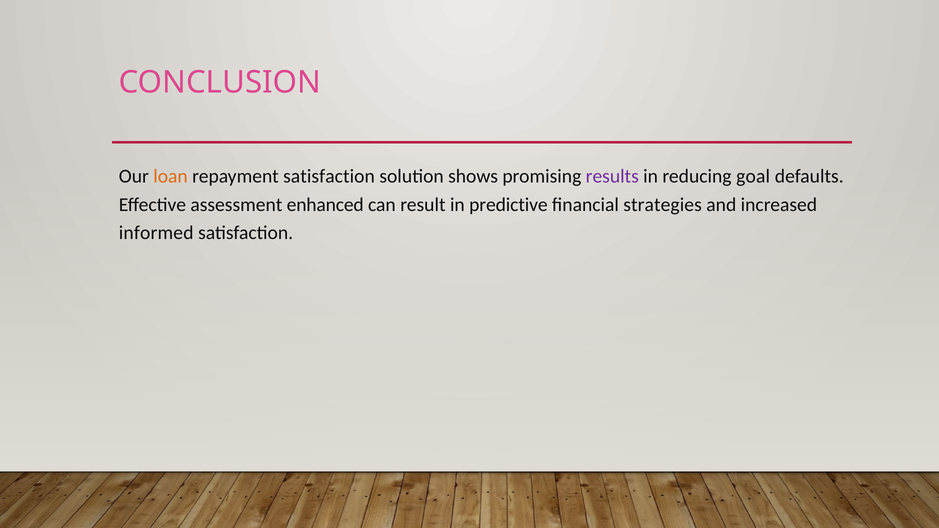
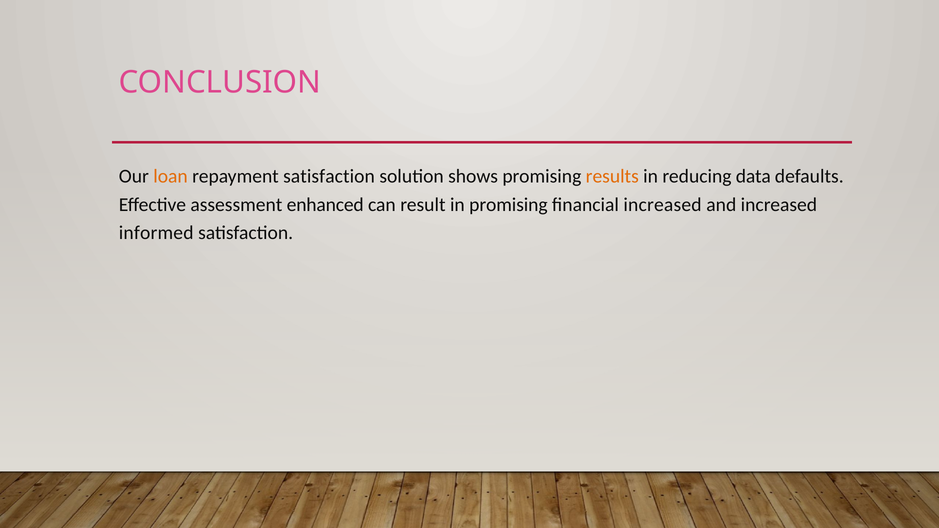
results colour: purple -> orange (612, 177)
goal: goal -> data (753, 177)
in predictive: predictive -> promising (508, 205)
financial strategies: strategies -> increased (663, 205)
